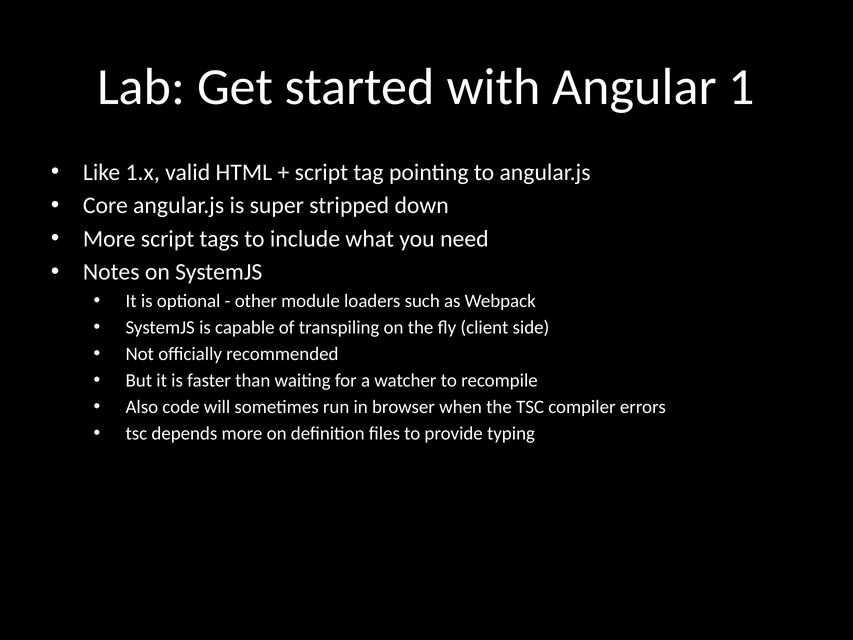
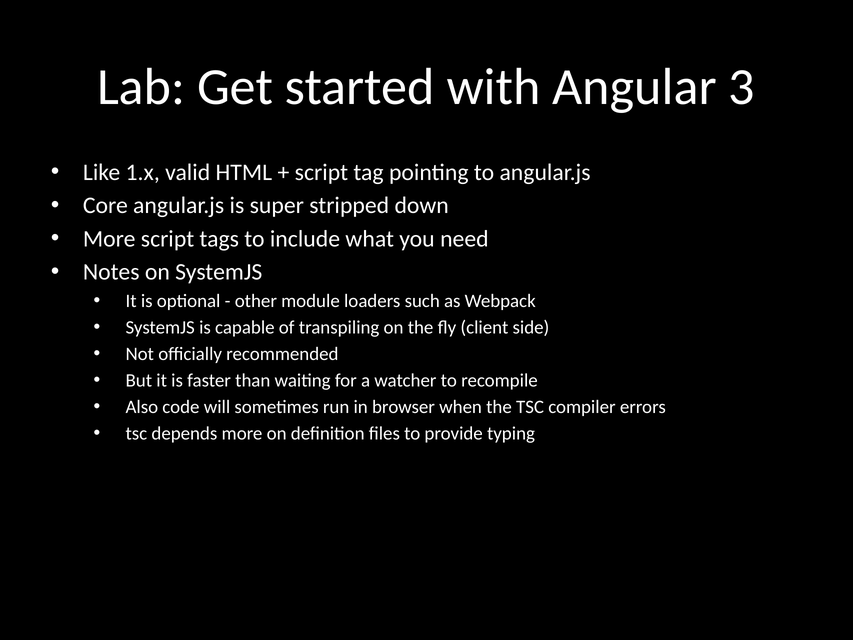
1: 1 -> 3 (742, 87)
